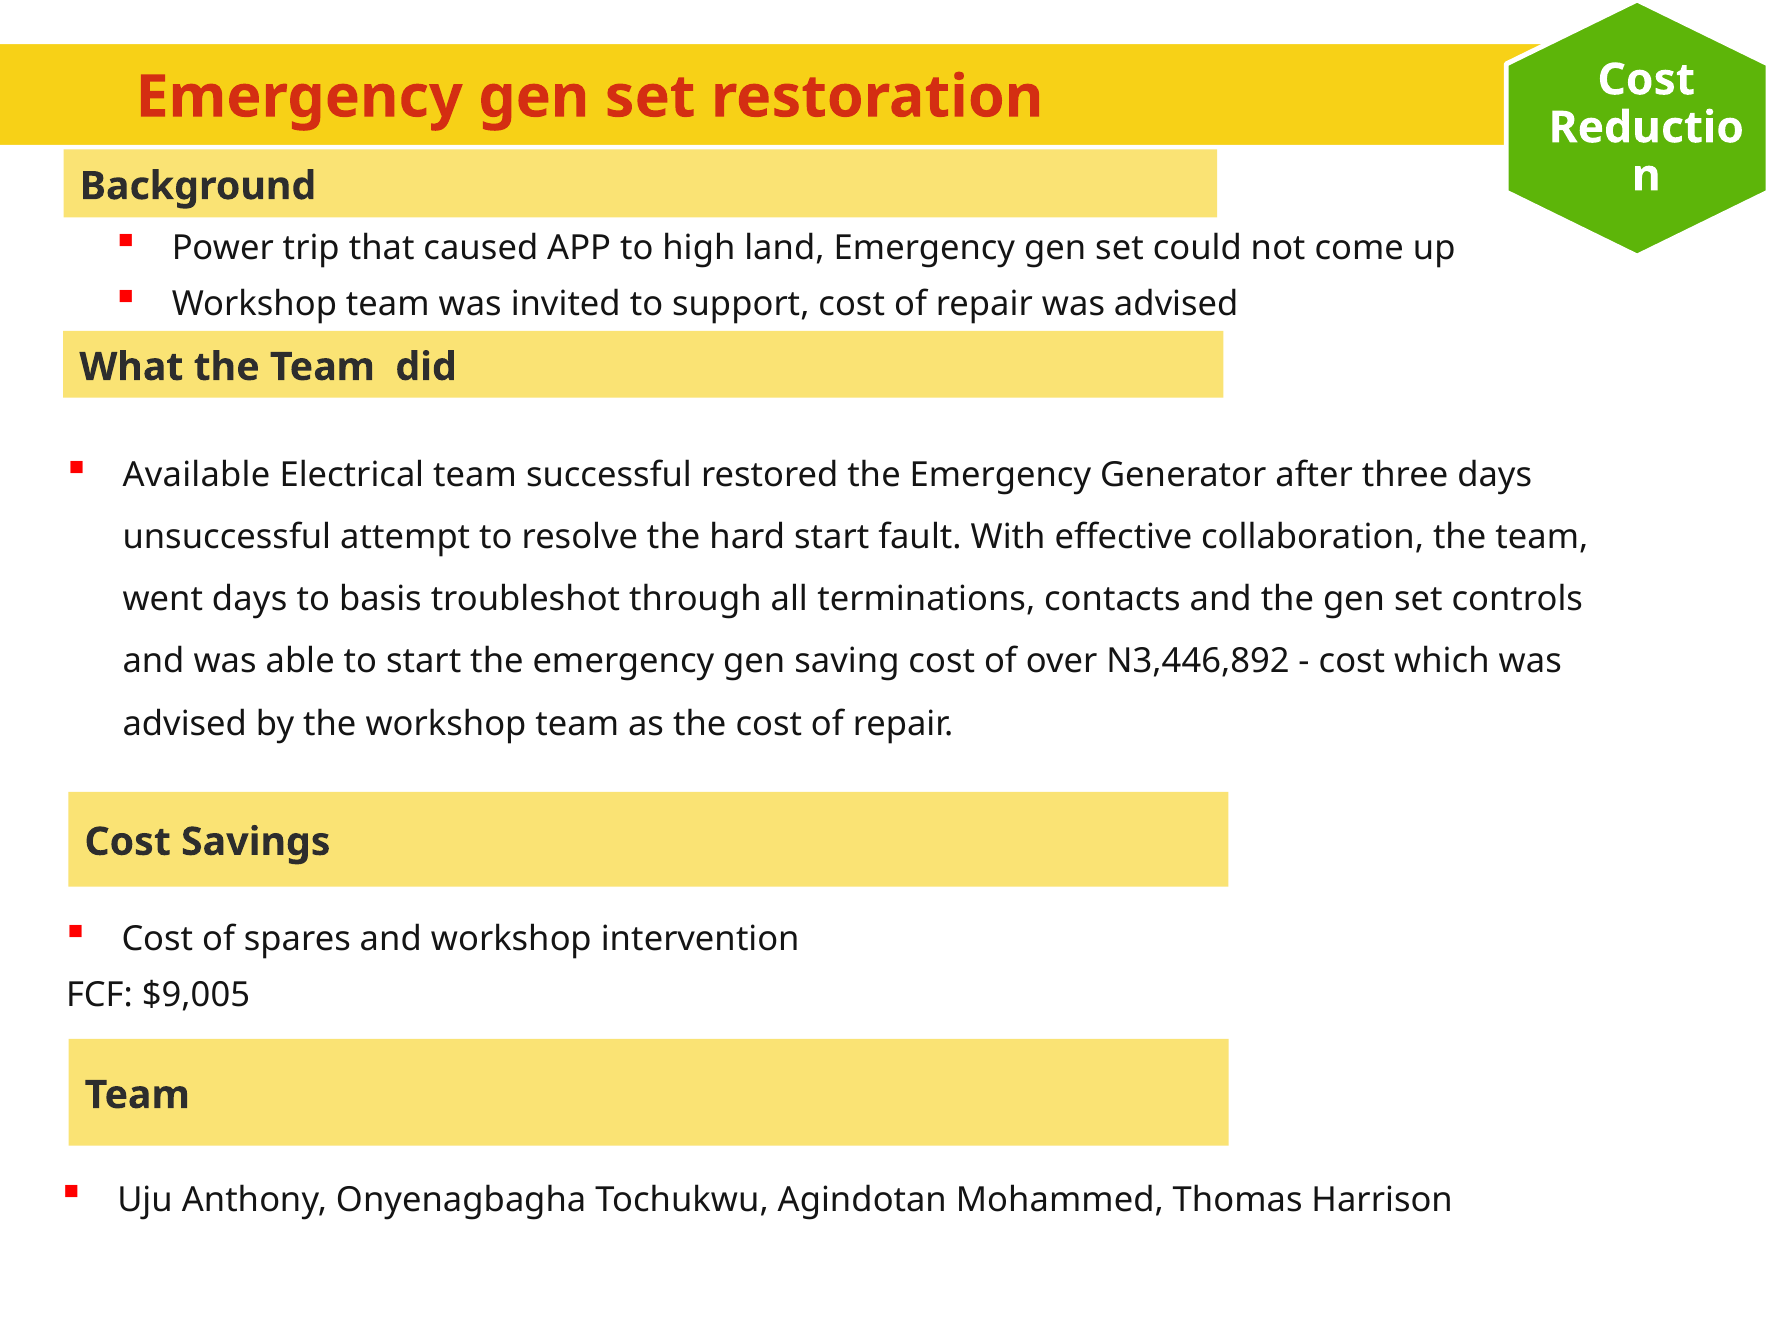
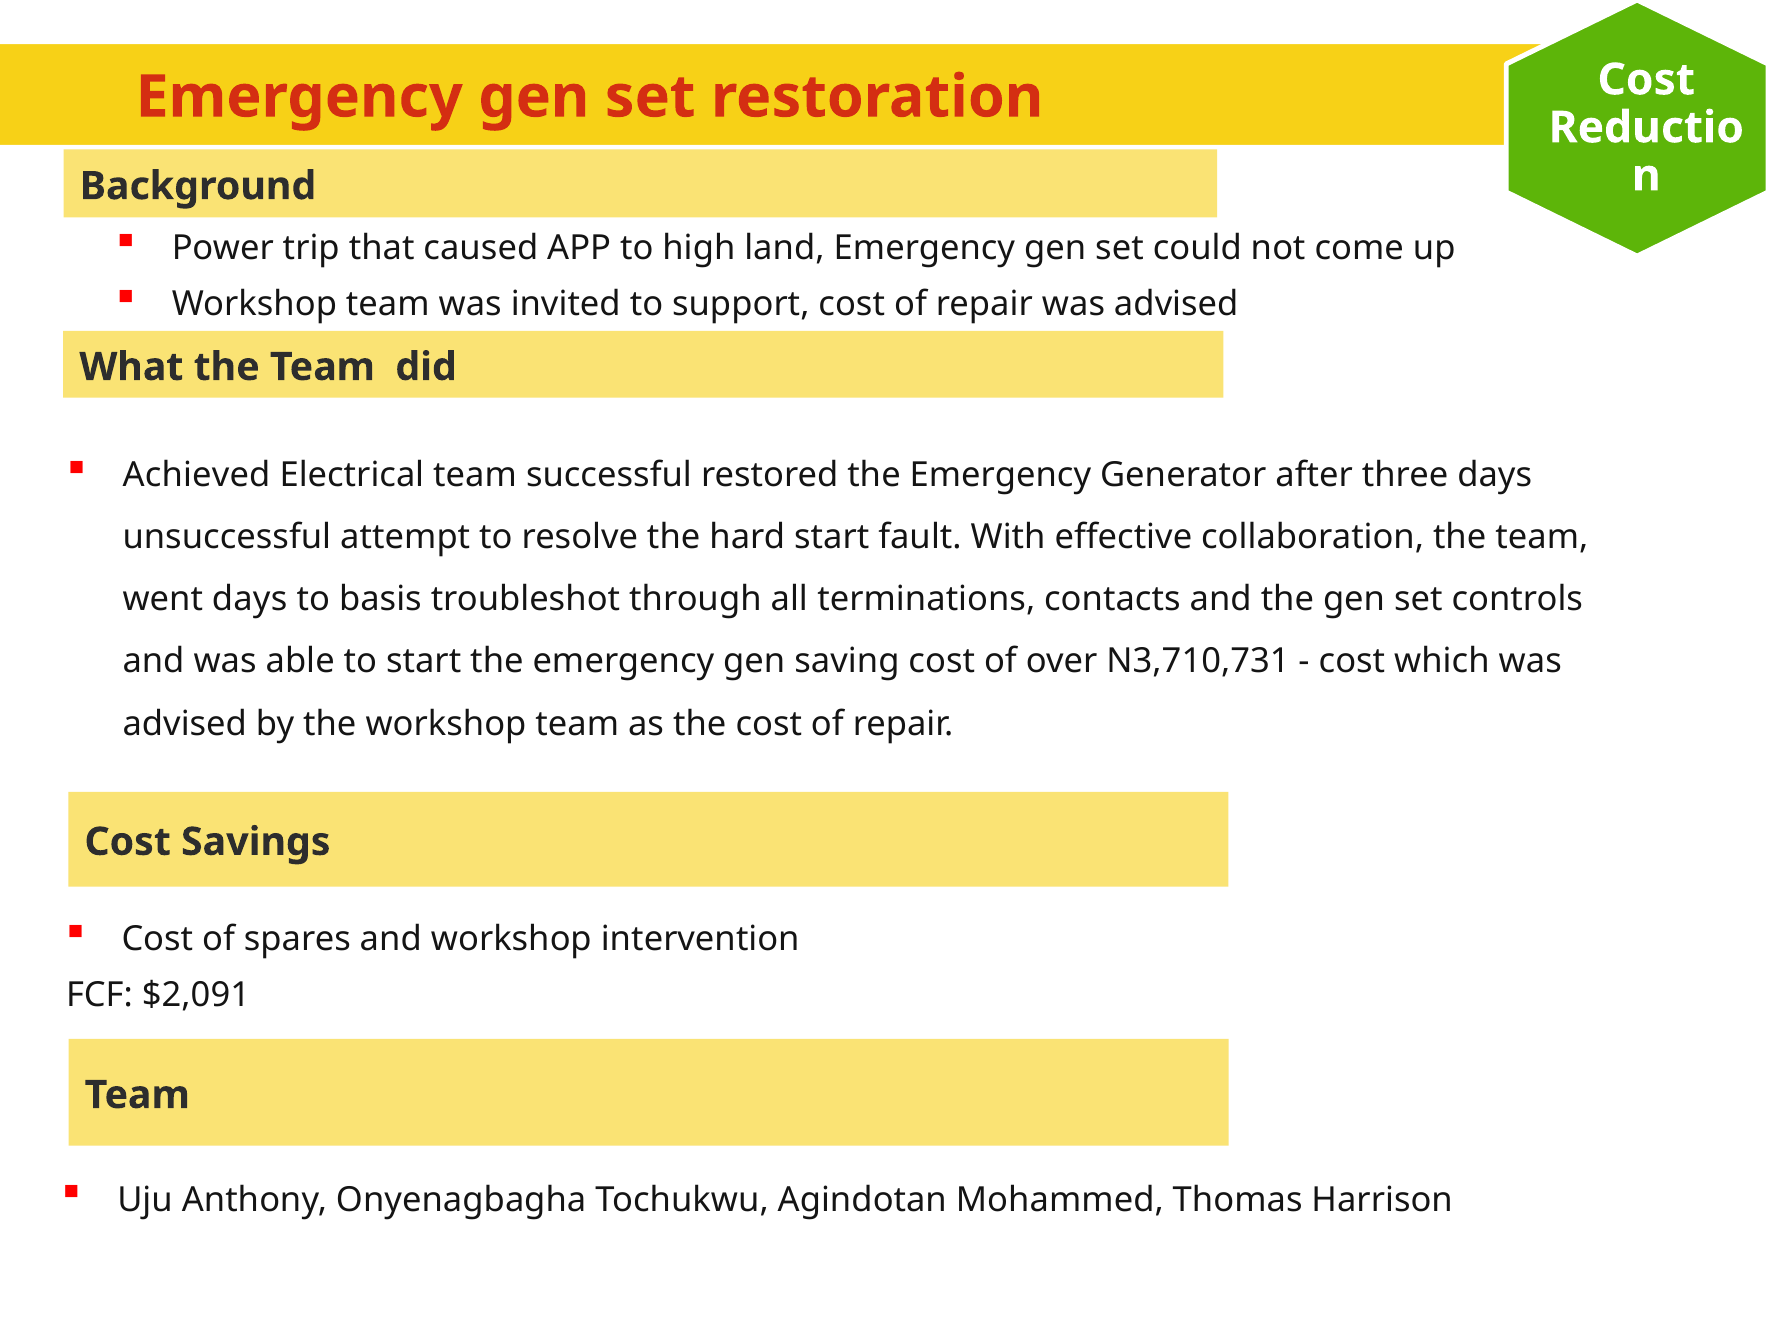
Available: Available -> Achieved (196, 475)
N3,446,892: N3,446,892 -> N3,710,731 (1198, 661)
$9,005: $9,005 -> $2,091 (196, 995)
